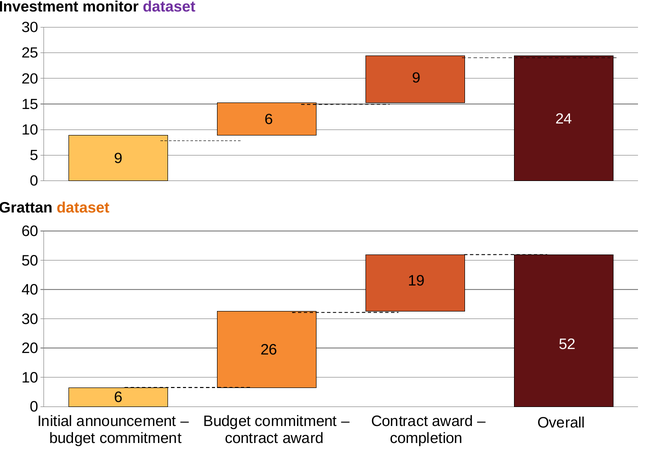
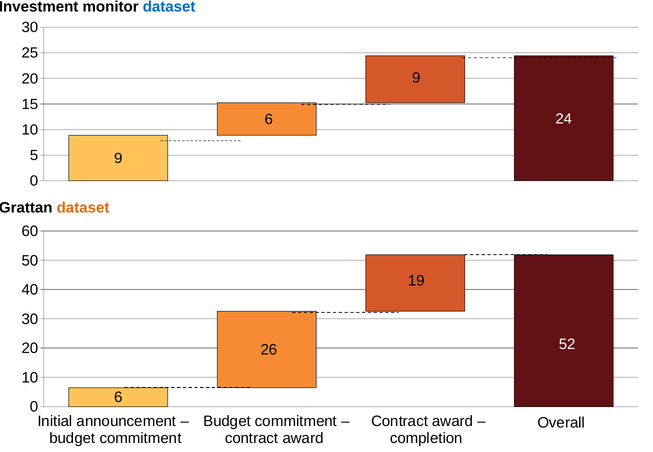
dataset colour: purple -> blue (169, 7)
